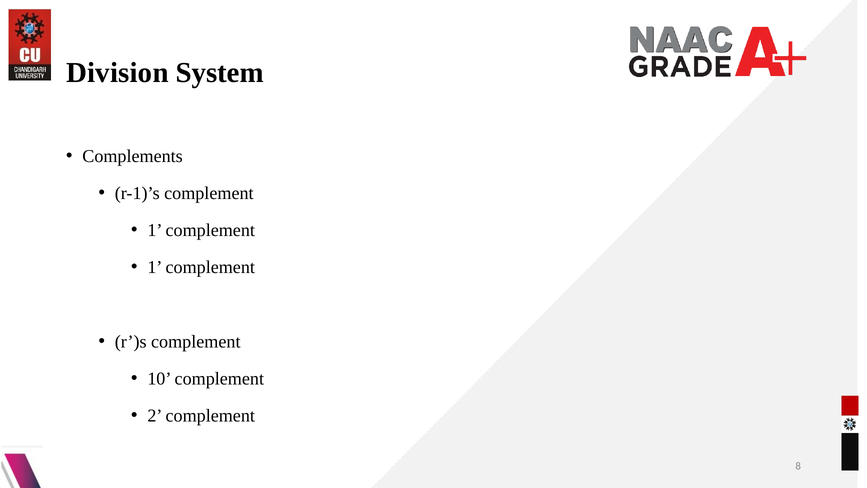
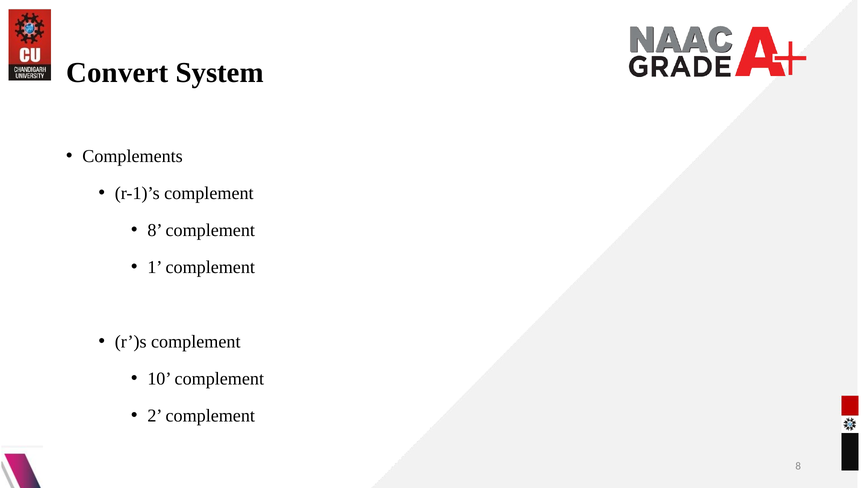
Division: Division -> Convert (117, 73)
1: 1 -> 8 (155, 230)
